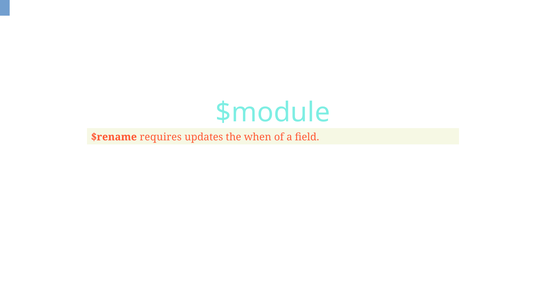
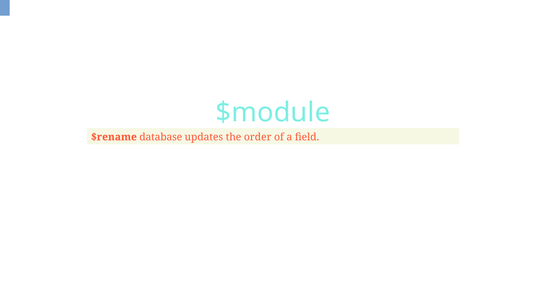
requires: requires -> database (161, 137)
when: when -> order (258, 137)
